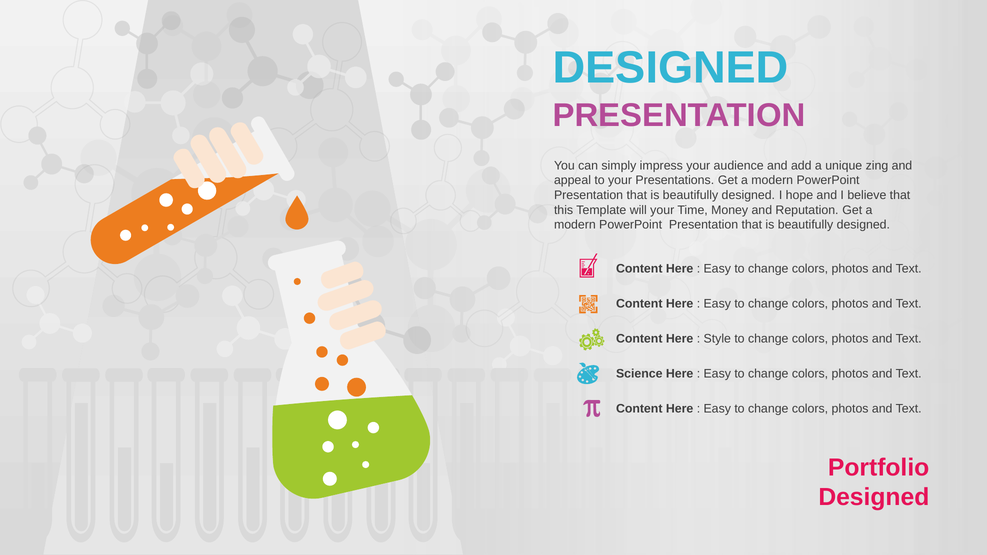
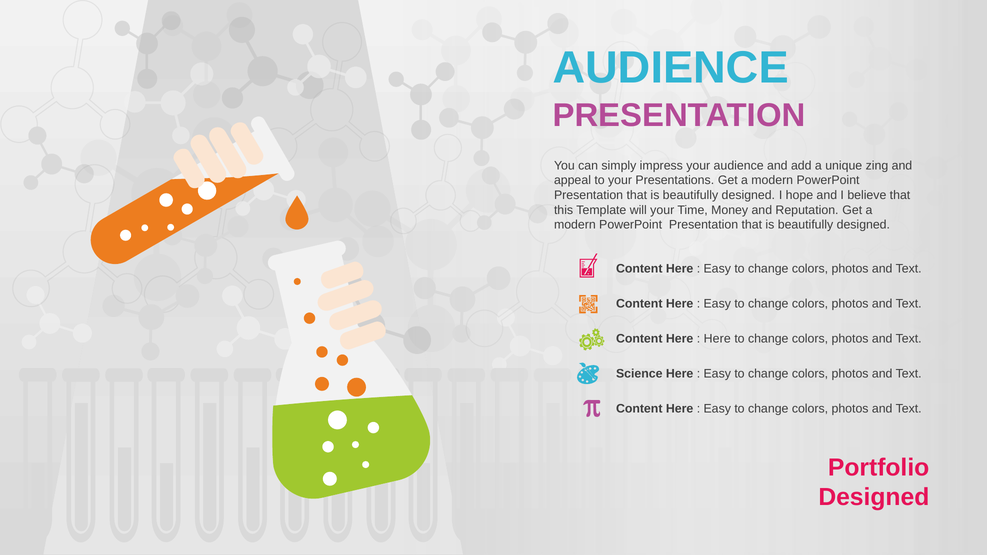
DESIGNED: DESIGNED -> AUDIENCE (671, 68)
Style: Style -> Here (717, 339)
